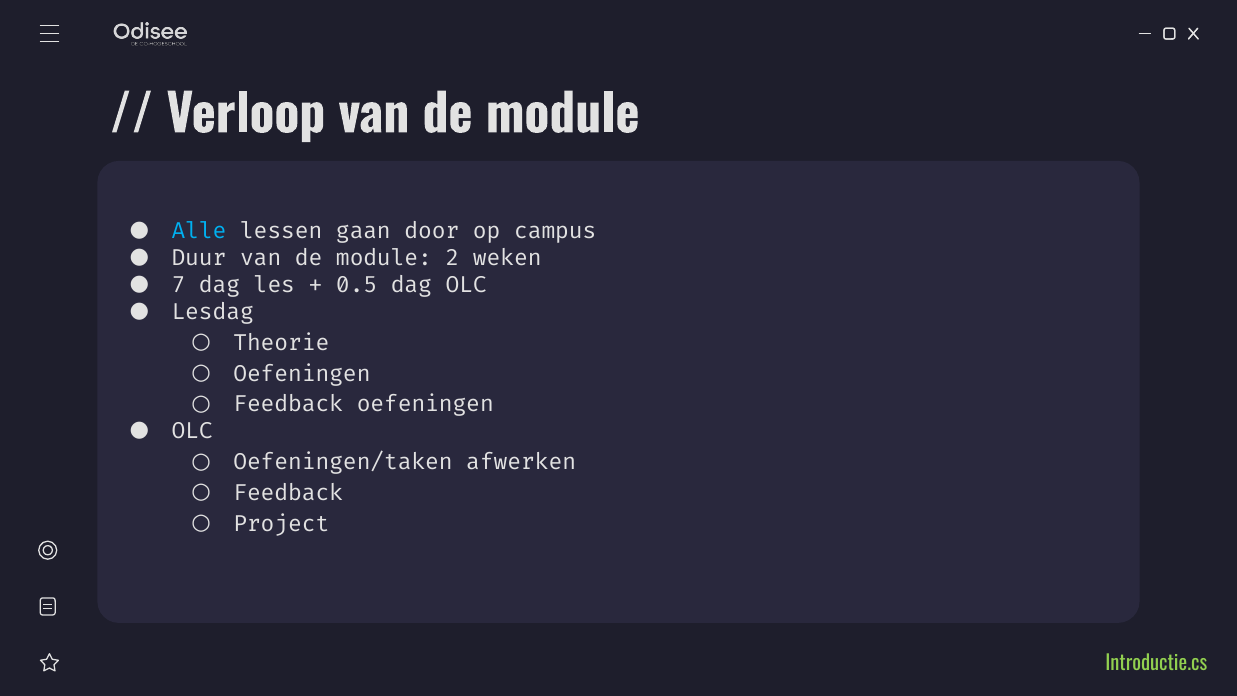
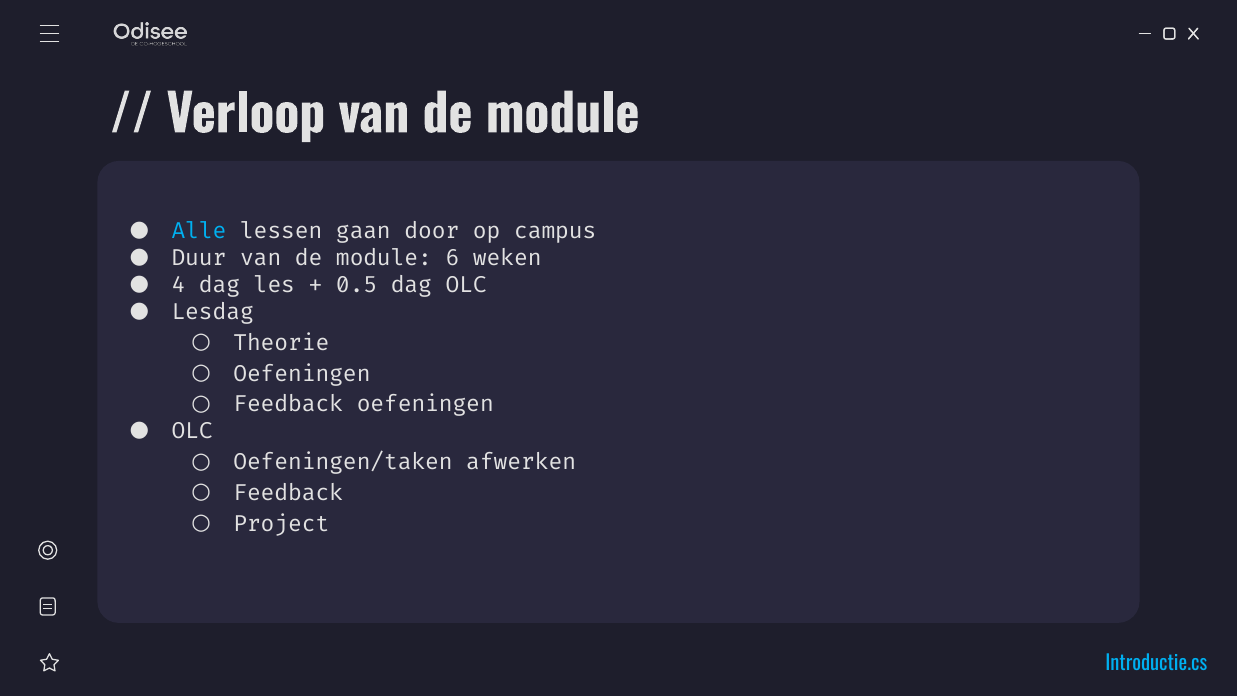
2: 2 -> 6 (452, 258)
7: 7 -> 4 (178, 285)
Introductie.cs colour: light green -> light blue (1156, 664)
